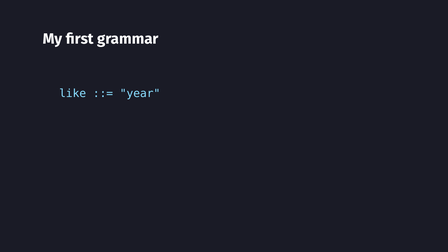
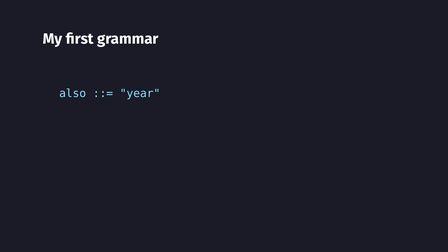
like: like -> also (73, 94)
